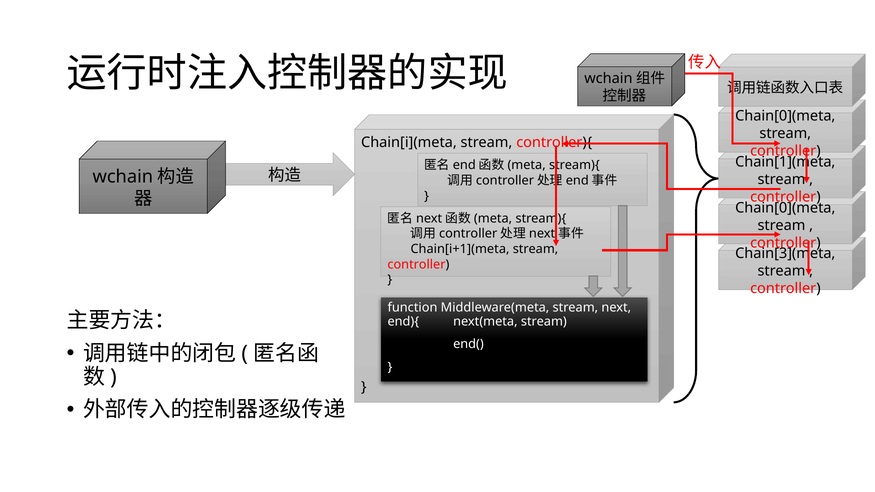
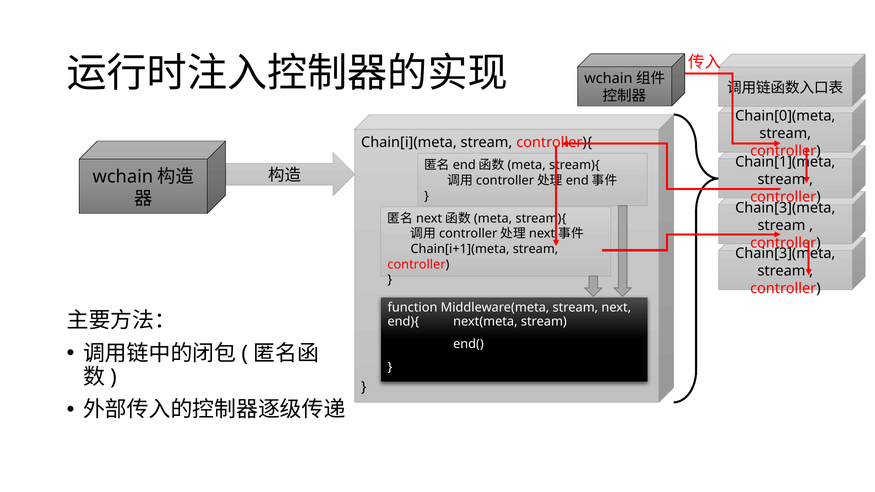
Chain[0](meta: Chain[0](meta -> Chain[3](meta (785, 208)
